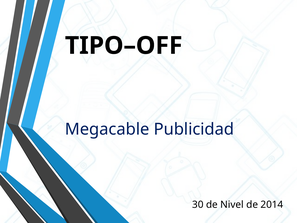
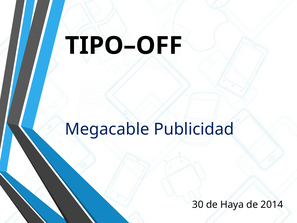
Nivel: Nivel -> Haya (232, 204)
